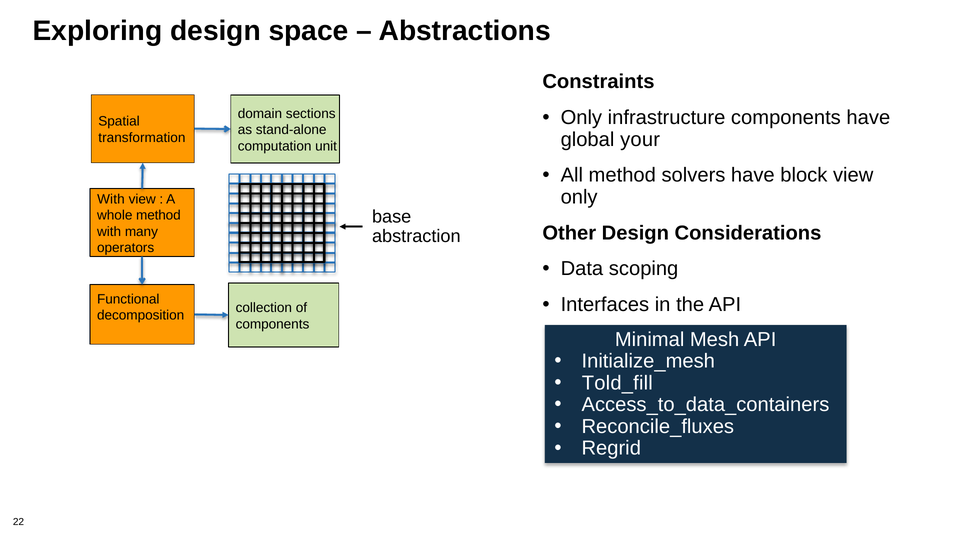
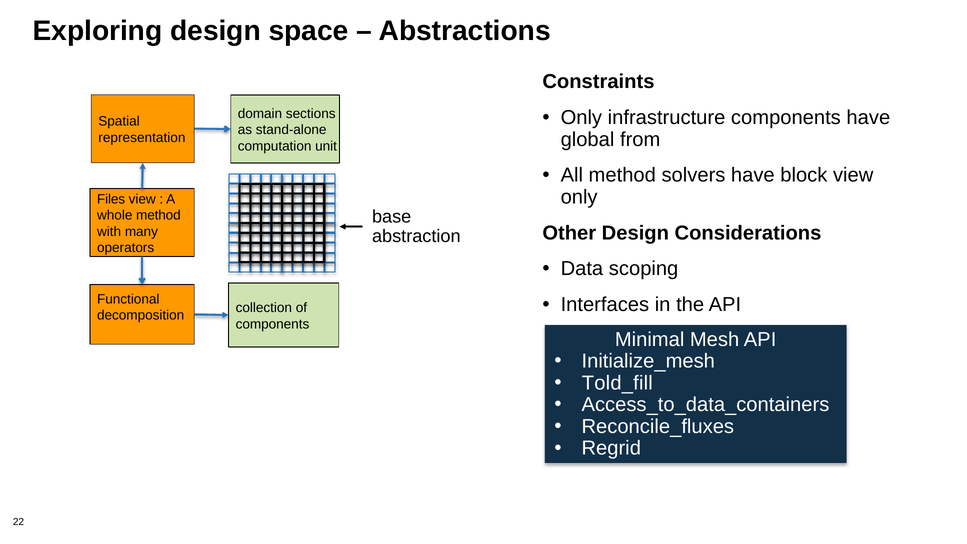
your: your -> from (640, 139)
transformation: transformation -> representation (142, 138)
With: With -> Files (111, 199)
